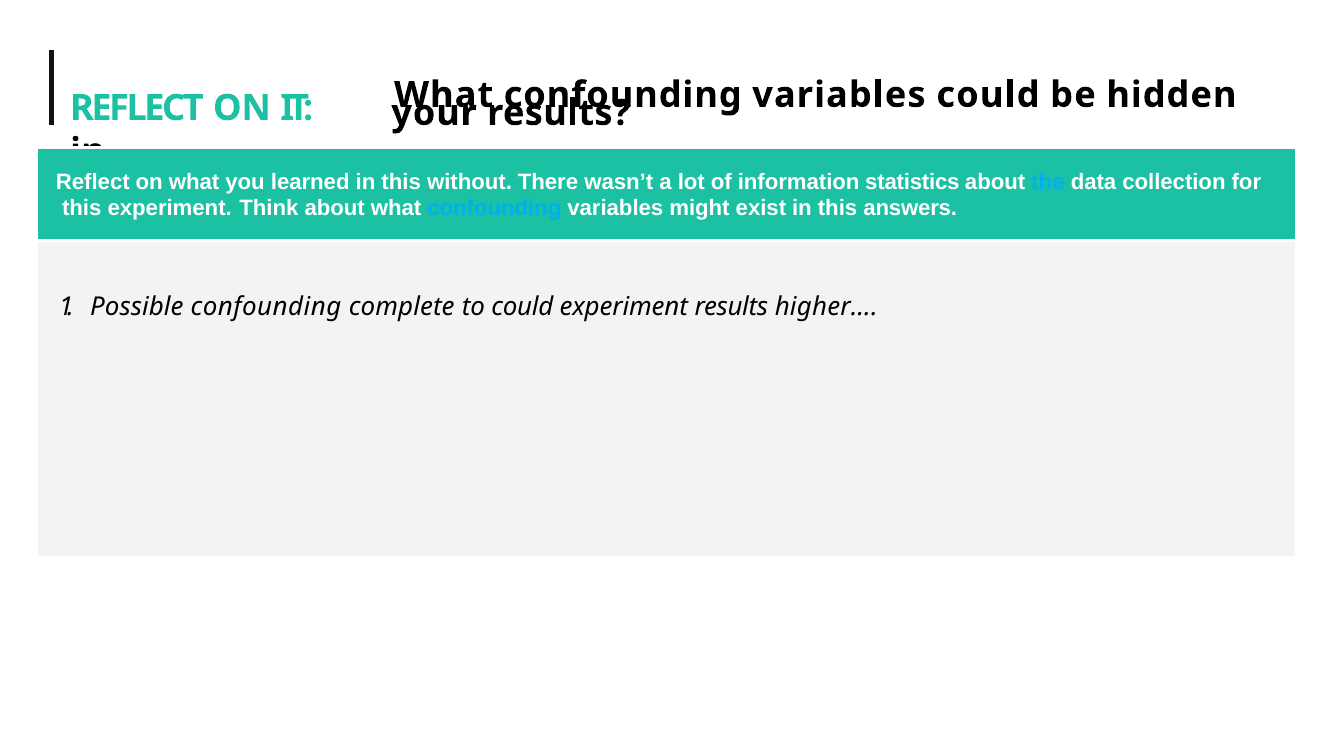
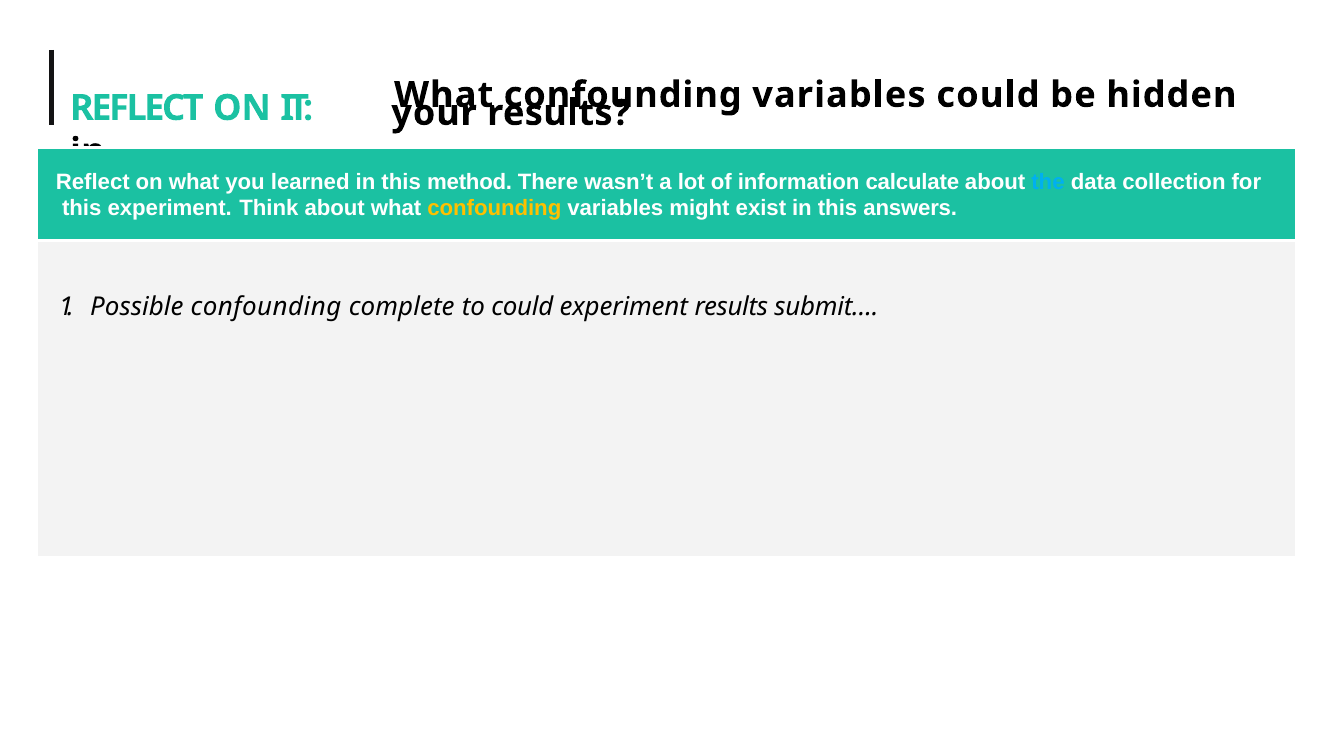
without: without -> method (470, 182)
statistics: statistics -> calculate (912, 182)
confounding colour: light blue -> yellow (494, 208)
higher…: higher… -> submit… (826, 307)
